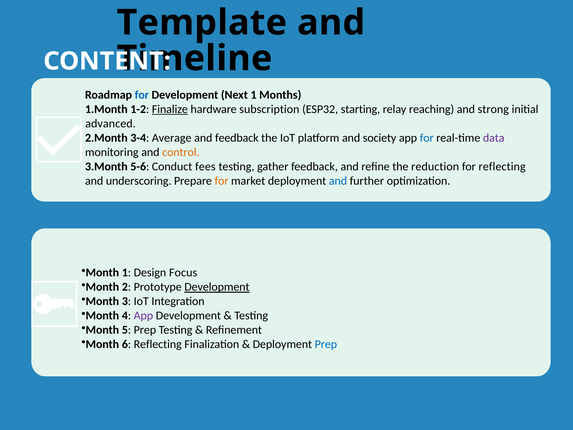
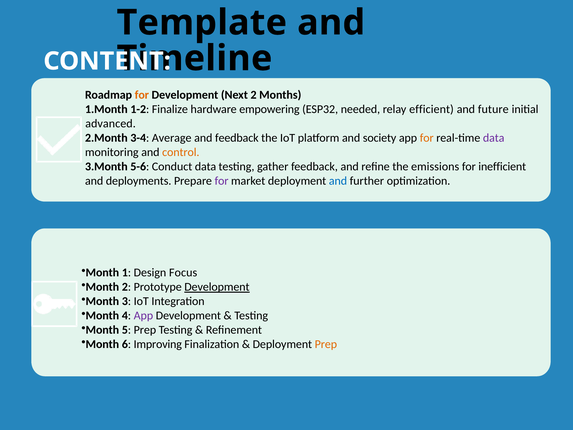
for colour: blue -> orange (142, 95)
Next 1: 1 -> 2 (254, 95)
Finalize underline: present -> none (170, 109)
subscription: subscription -> empowering (269, 109)
starting: starting -> needed (360, 109)
reaching: reaching -> efficient (431, 109)
strong: strong -> future (493, 109)
for colour: blue -> orange (427, 138)
Conduct fees: fees -> data (206, 166)
reduction: reduction -> emissions (435, 166)
for reflecting: reflecting -> inefficient (502, 166)
underscoring: underscoring -> deployments (139, 181)
for colour: orange -> purple (222, 181)
6 Reflecting: Reflecting -> Improving (158, 344)
Prep colour: blue -> orange (326, 344)
